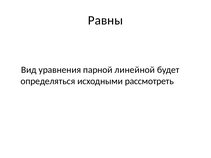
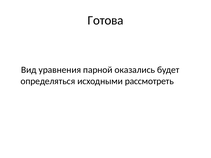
Равны: Равны -> Готова (106, 20)
линейной: линейной -> оказались (135, 70)
